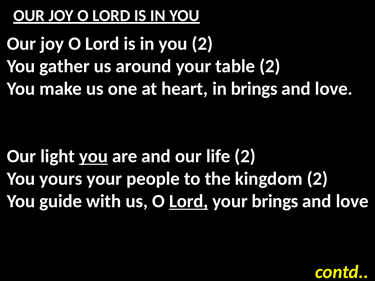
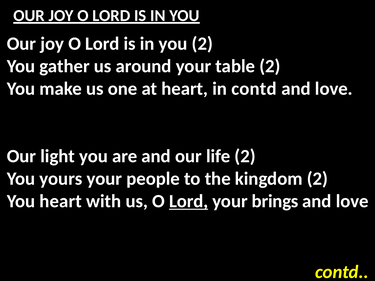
in brings: brings -> contd (254, 89)
you underline: present -> none (93, 156)
You guide: guide -> heart (61, 201)
